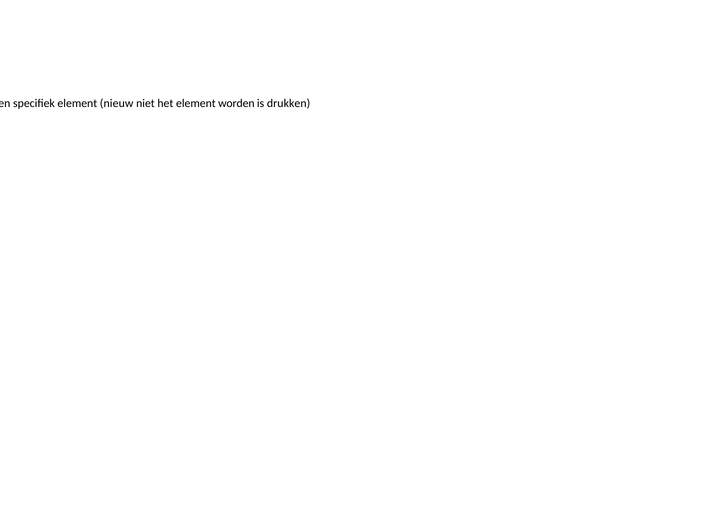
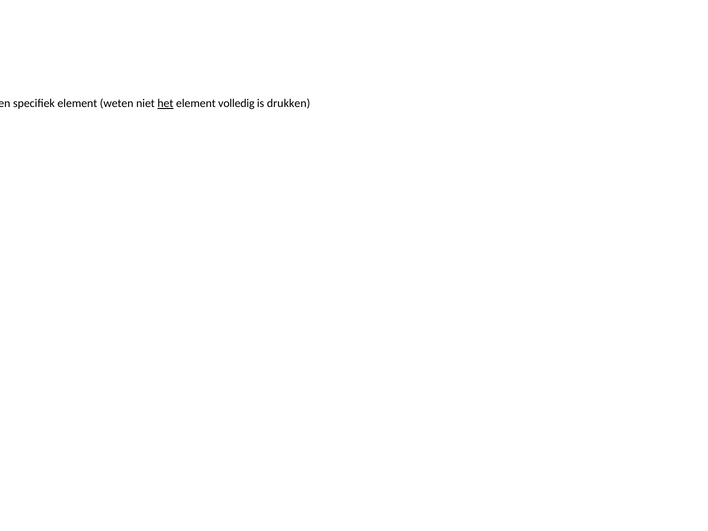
nieuw: nieuw -> weten (117, 103)
het underline: none -> present (165, 103)
worden: worden -> volledig (236, 103)
